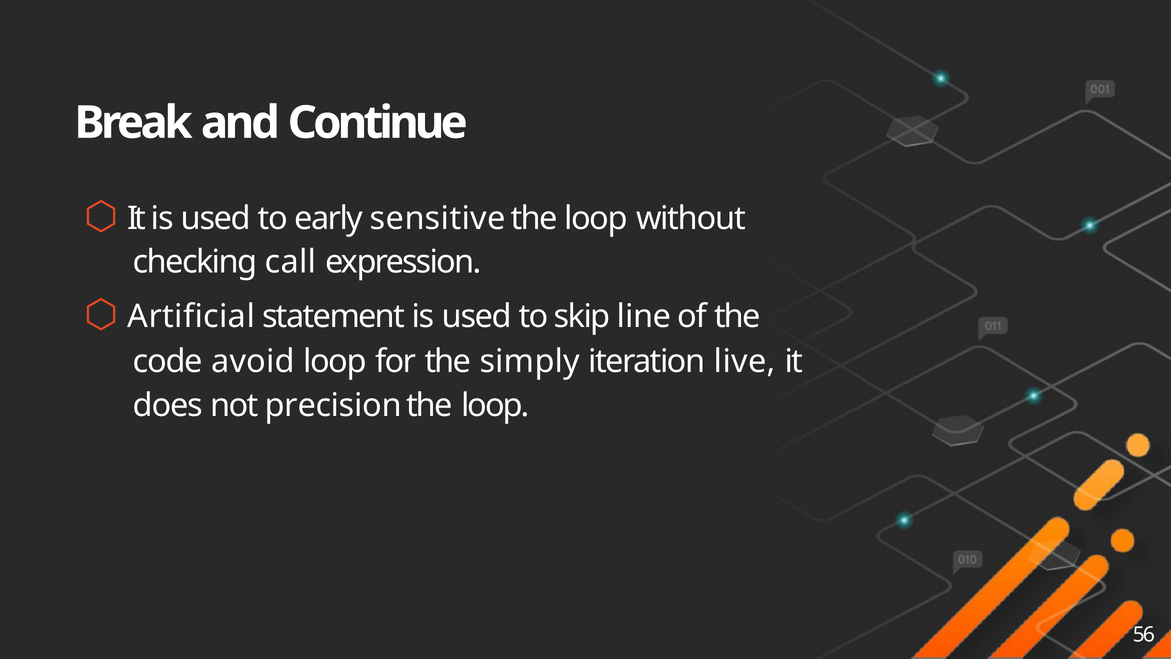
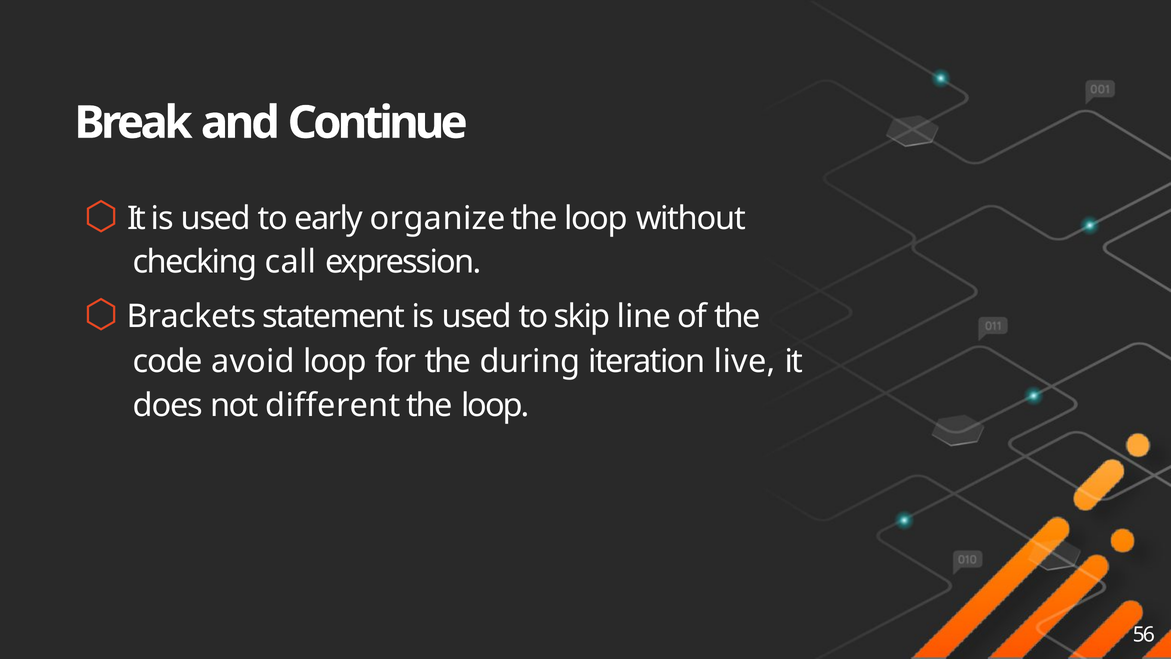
sensitive: sensitive -> organize (438, 218)
Artificial: Artificial -> Brackets (191, 316)
simply: simply -> during (530, 361)
precision: precision -> different (333, 405)
